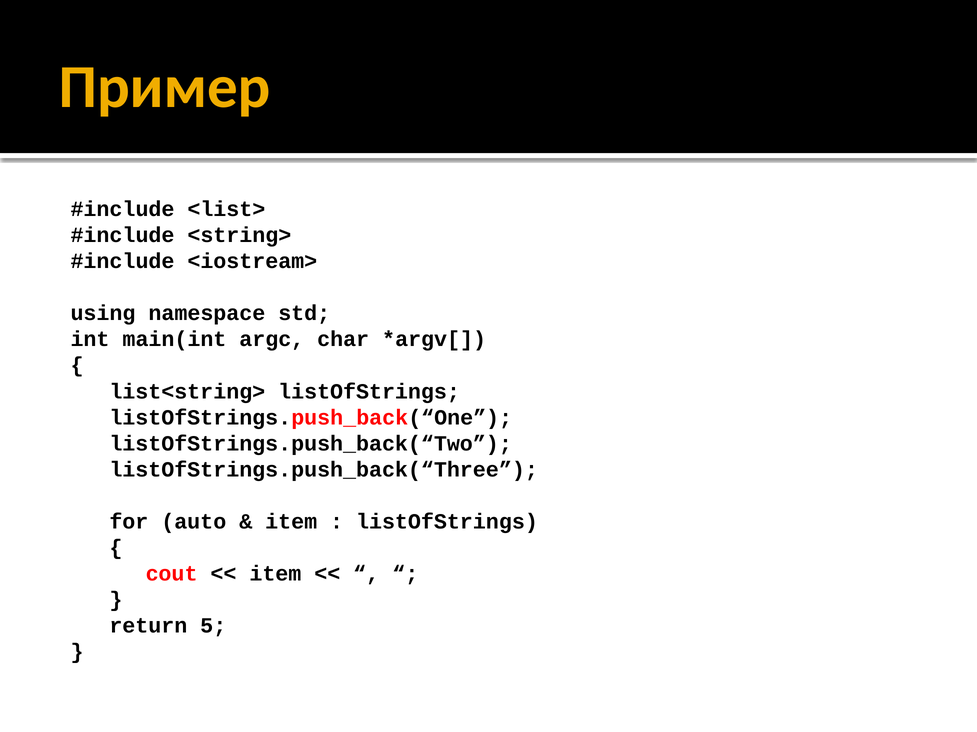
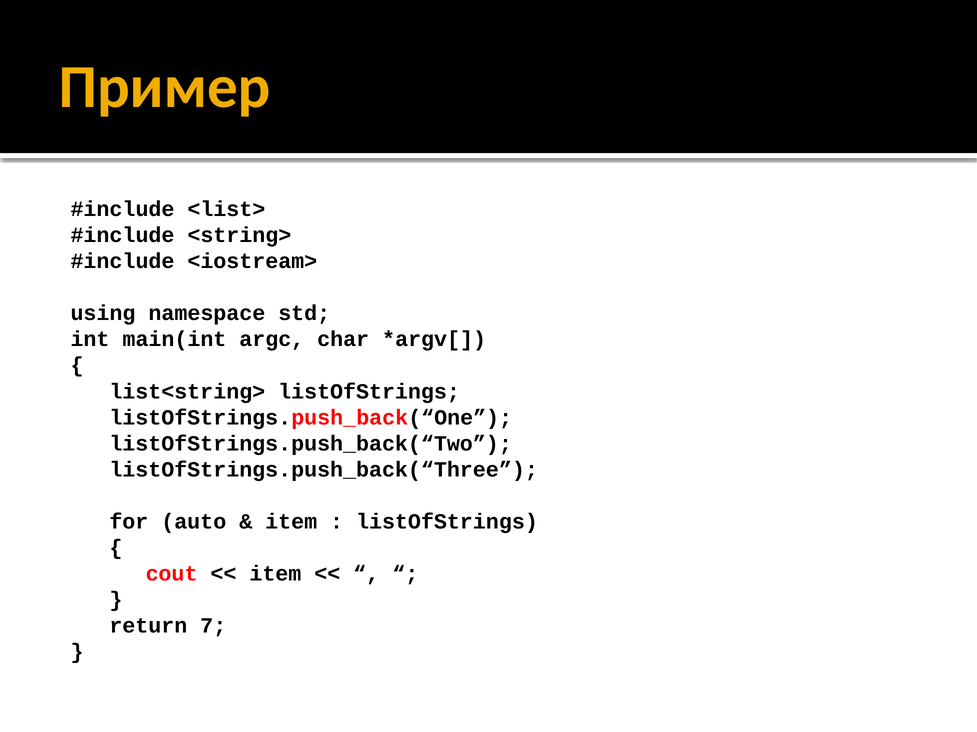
5: 5 -> 7 (213, 626)
